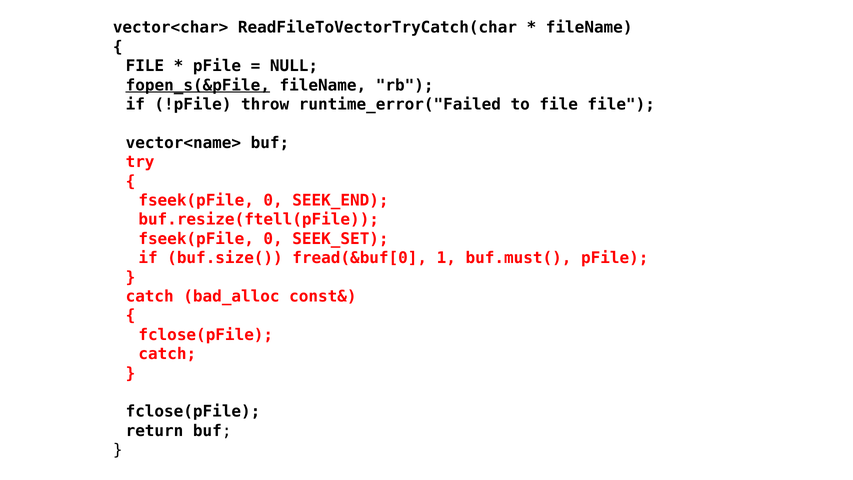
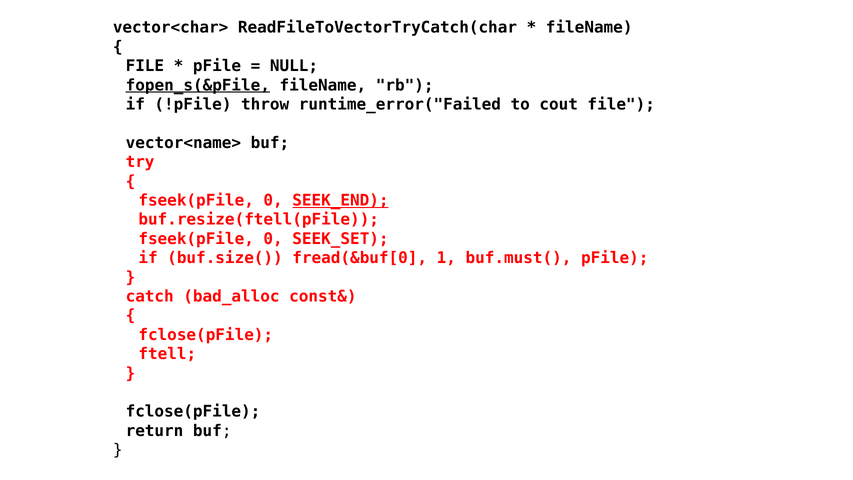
to file: file -> cout (559, 104)
SEEK_END underline: none -> present (340, 200)
catch: catch -> ftell (167, 354)
